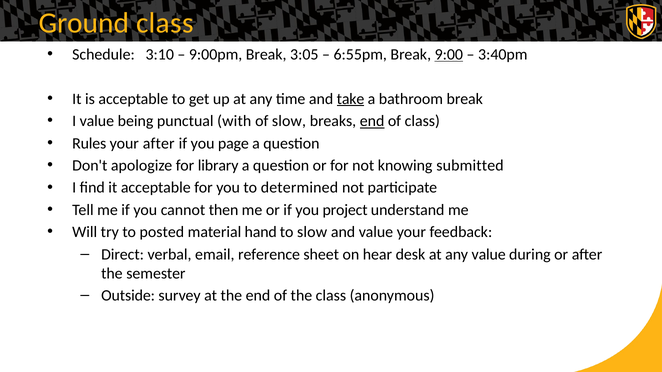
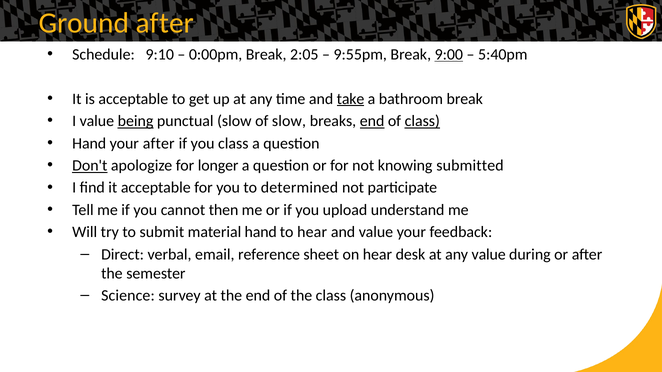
Ground class: class -> after (165, 23)
3:10: 3:10 -> 9:10 (160, 54)
9:00pm: 9:00pm -> 0:00pm (216, 54)
3:05: 3:05 -> 2:05 (304, 54)
6:55pm: 6:55pm -> 9:55pm (360, 54)
3:40pm: 3:40pm -> 5:40pm (503, 54)
being underline: none -> present (136, 121)
punctual with: with -> slow (234, 121)
class underline: none -> present (422, 121)
Rules: Rules -> Hand (89, 143)
you page: page -> class (233, 143)
Don't underline: none -> present (90, 166)
library: library -> longer (218, 166)
project: project -> upload (345, 210)
posted: posted -> submit (162, 232)
to slow: slow -> hear (312, 232)
Outside: Outside -> Science (128, 296)
